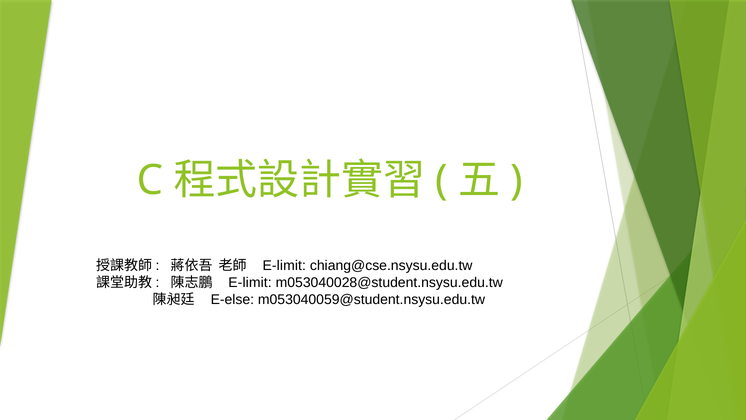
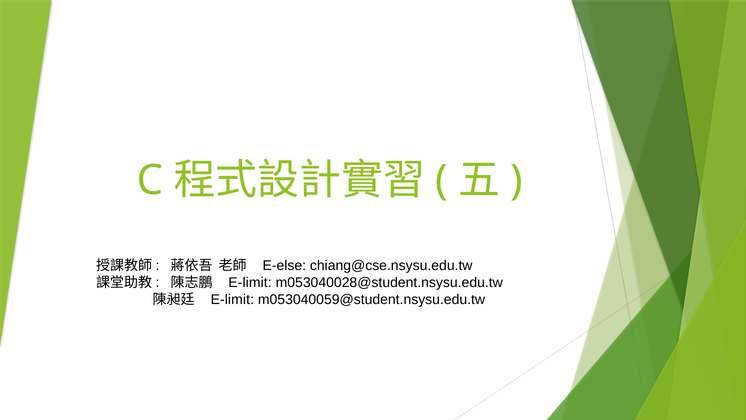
E-limit: E-limit -> E-else (284, 266)
E-else: E-else -> E-limit (232, 299)
